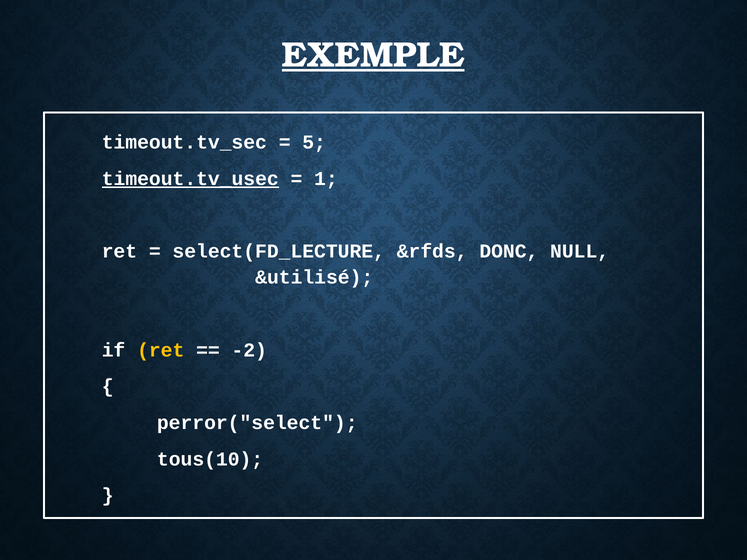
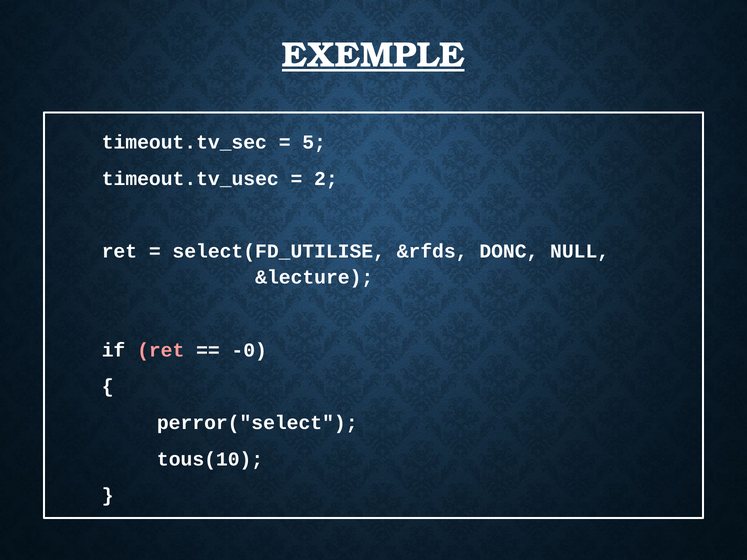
timeout.tv_usec underline: present -> none (190, 179)
1: 1 -> 2 (326, 179)
select(FD_LECTURE: select(FD_LECTURE -> select(FD_UTILISE (279, 252)
&utilisé: &utilisé -> &lecture (314, 277)
ret colour: yellow -> pink (161, 350)
-2: -2 -> -0 (249, 350)
